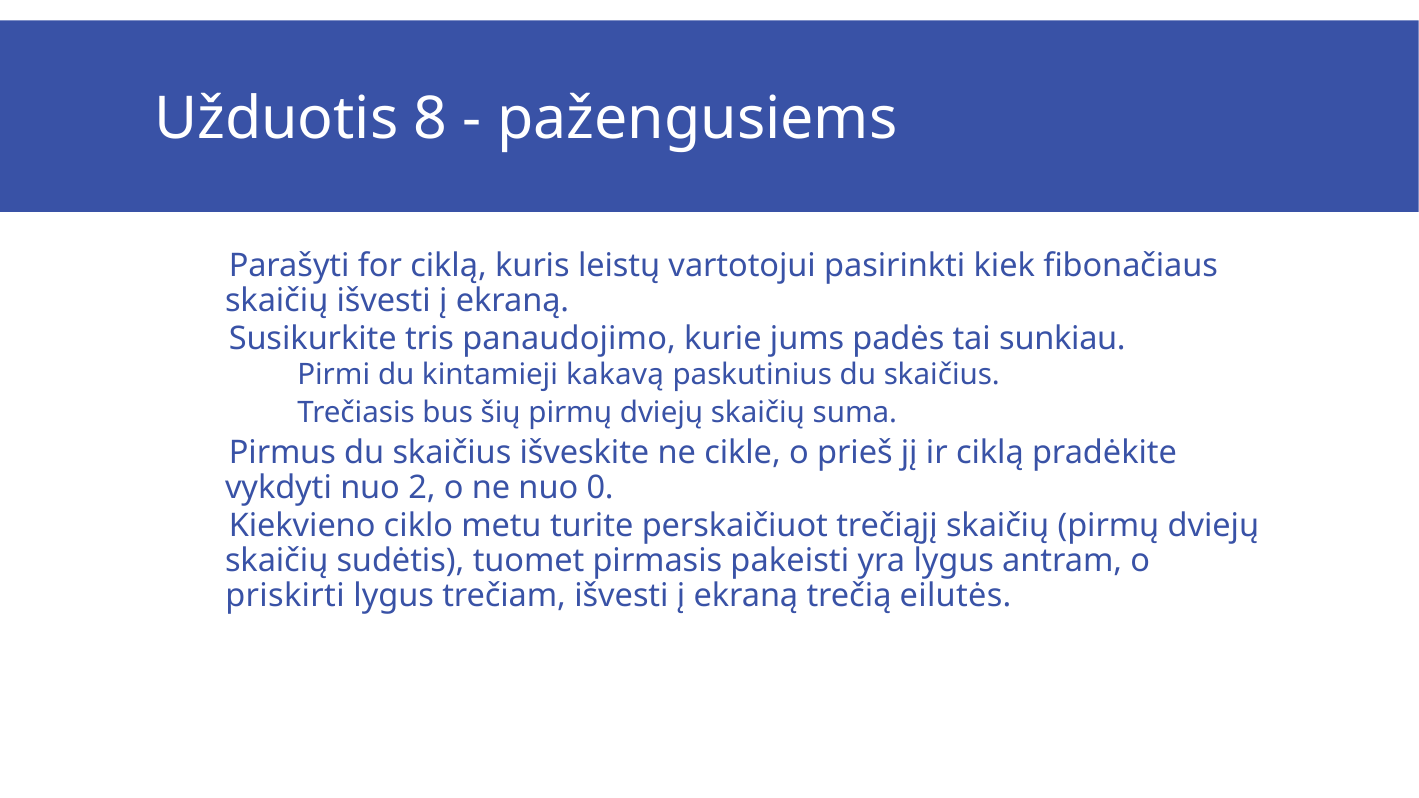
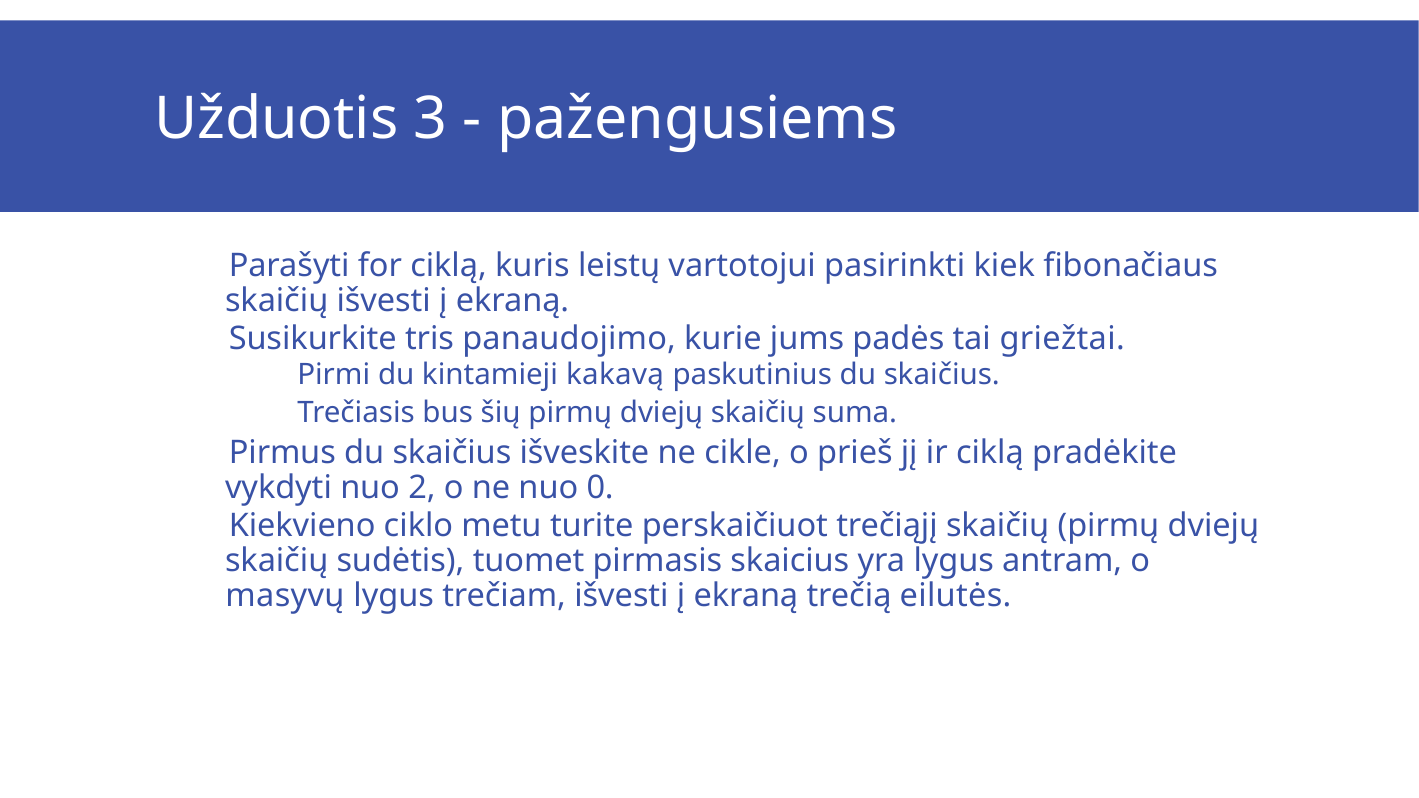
8: 8 -> 3 (431, 119)
sunkiau: sunkiau -> griežtai (1062, 339)
pakeisti: pakeisti -> skaicius (790, 561)
priskirti: priskirti -> masyvų (285, 596)
